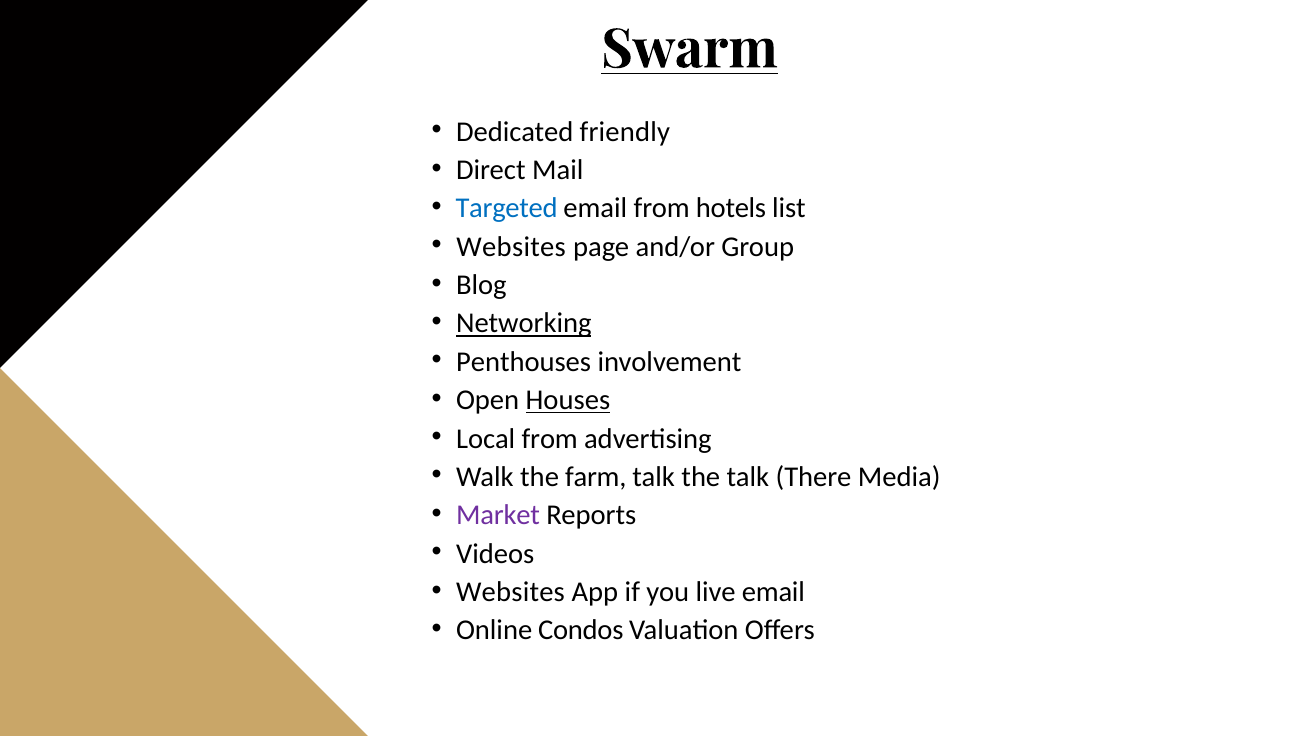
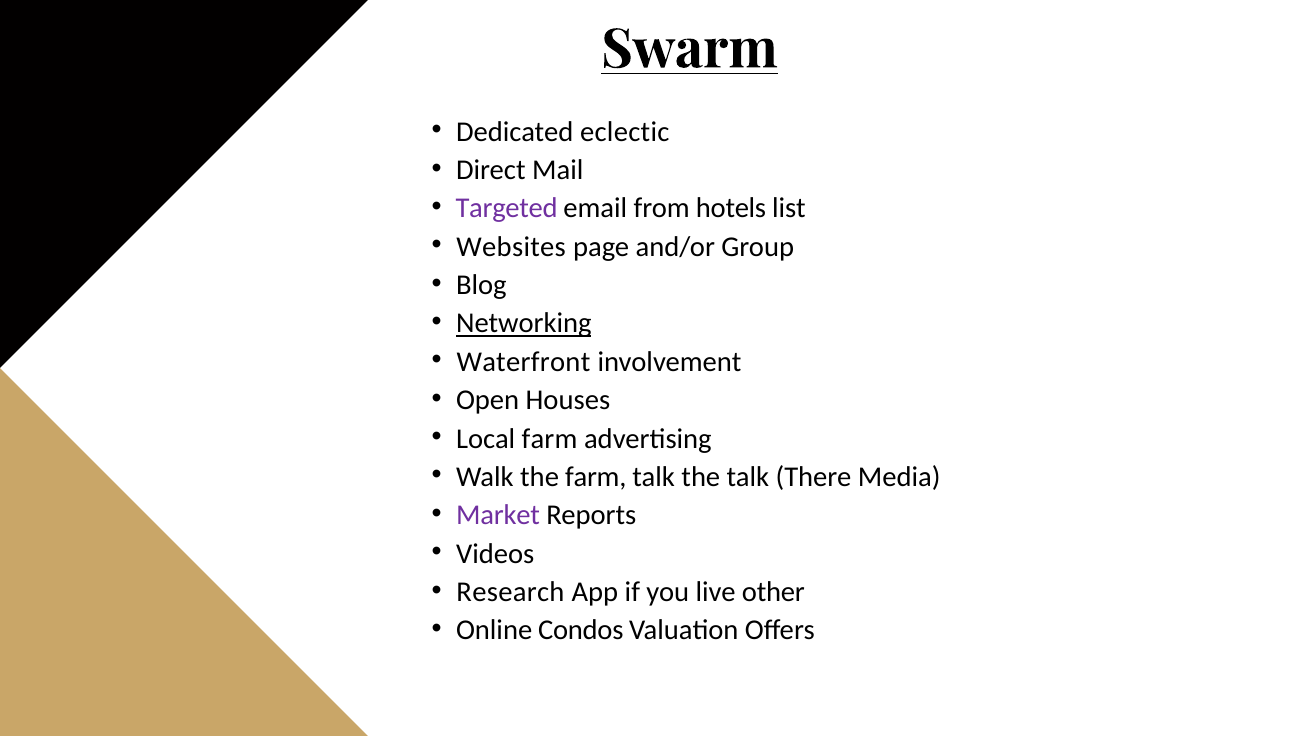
friendly: friendly -> eclectic (625, 132)
Targeted colour: blue -> purple (507, 208)
Penthouses: Penthouses -> Waterfront (523, 362)
Houses underline: present -> none (568, 400)
Local from: from -> farm (550, 438)
Websites: Websites -> Research (510, 592)
live email: email -> other (773, 592)
